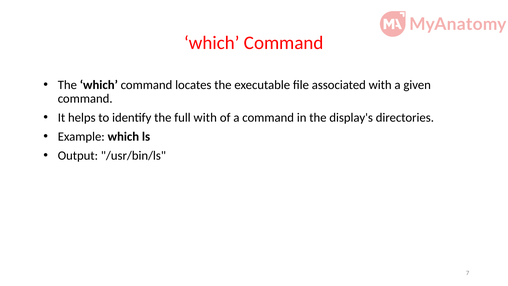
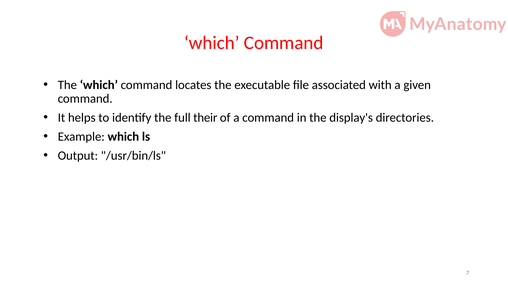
full with: with -> their (205, 117)
